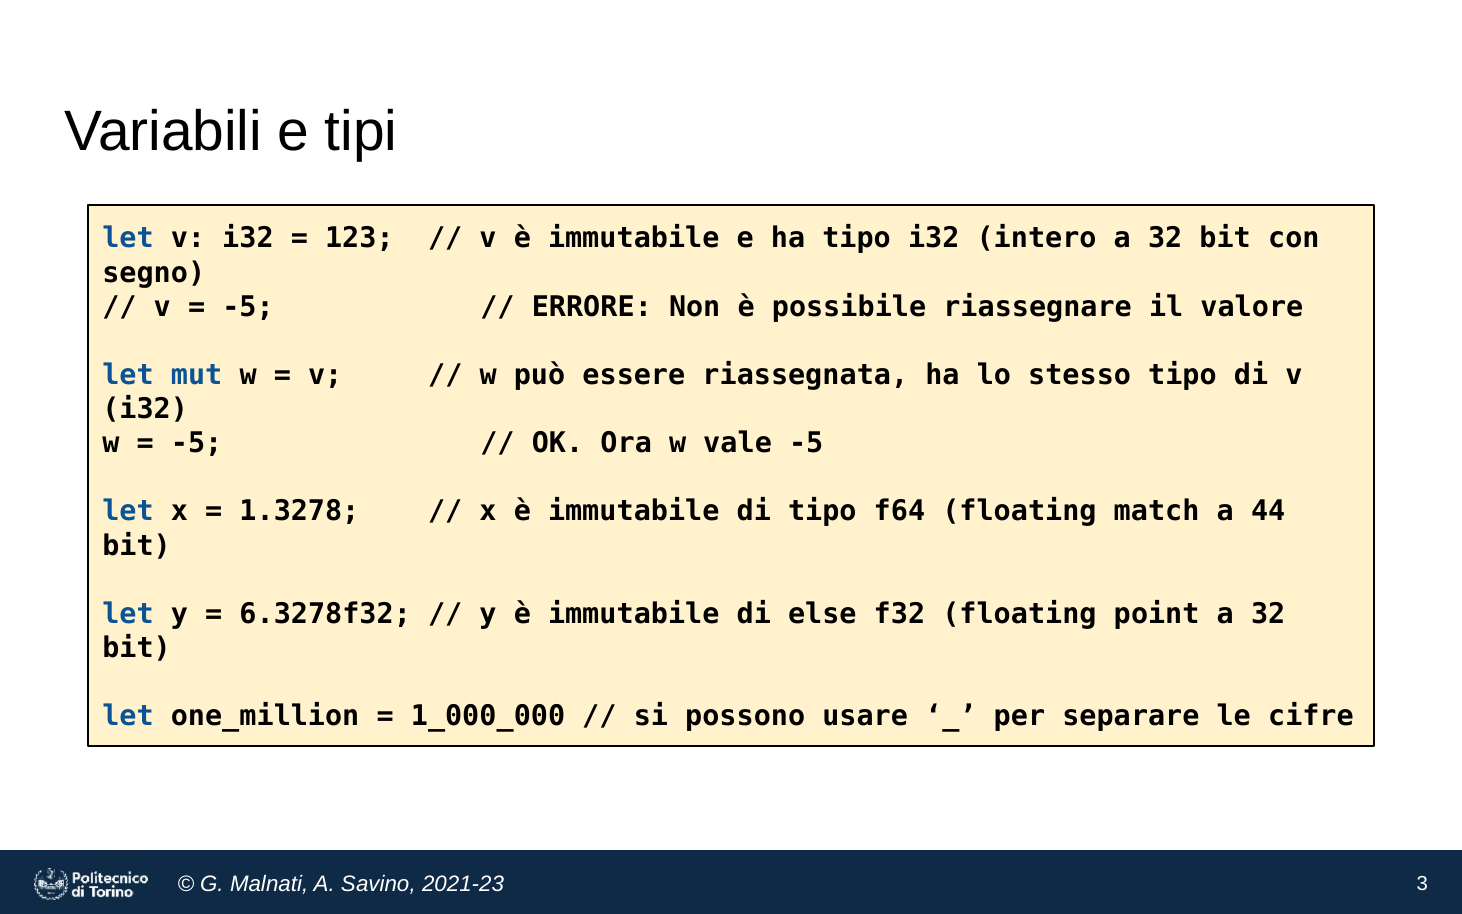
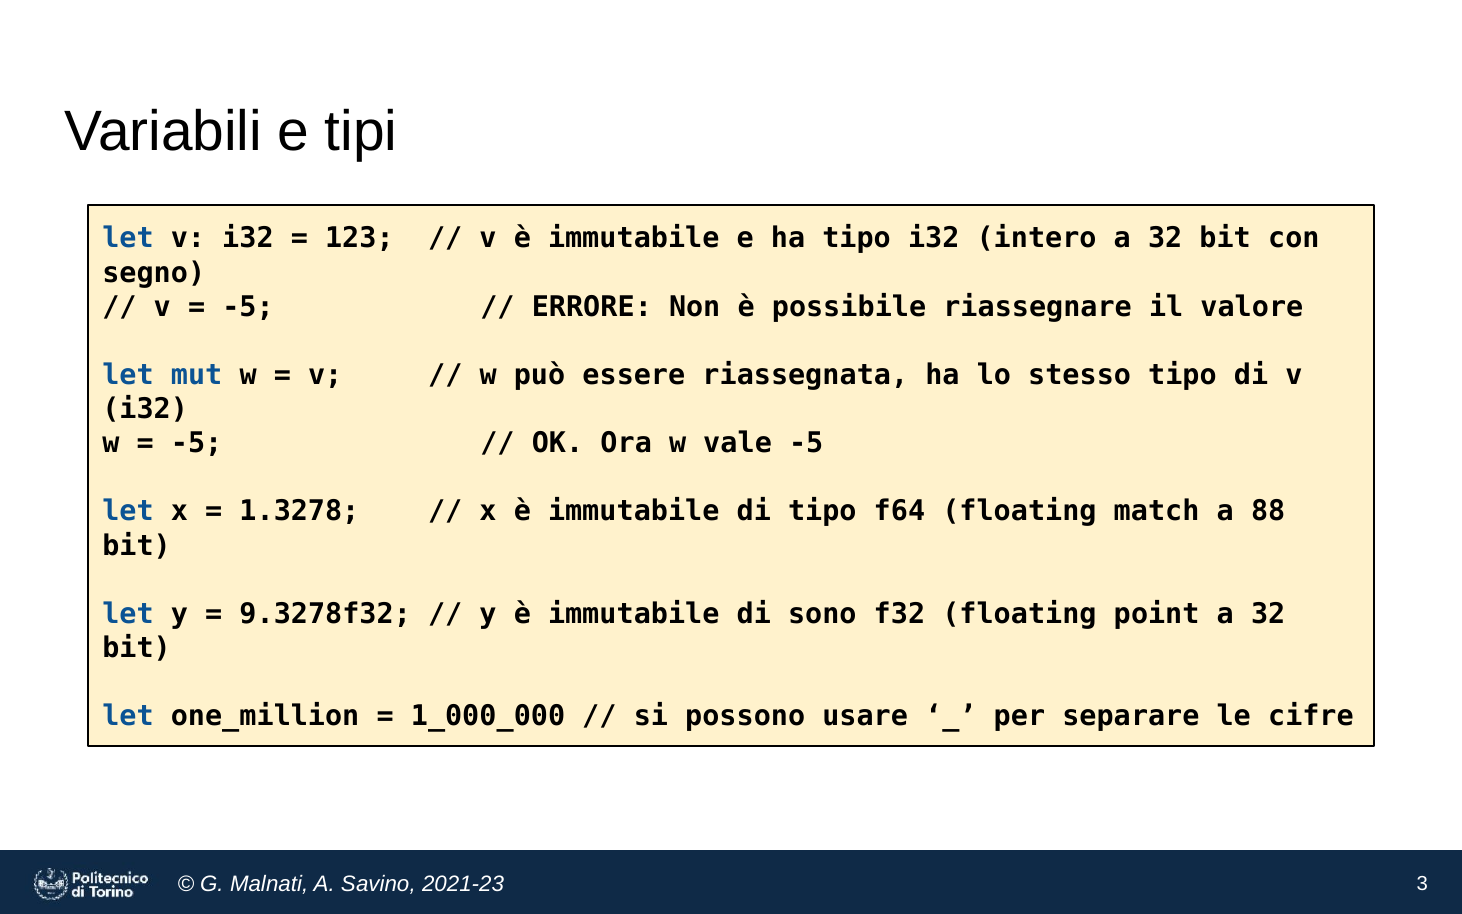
44: 44 -> 88 (1268, 511)
6.3278f32: 6.3278f32 -> 9.3278f32 (325, 614)
else: else -> sono (822, 614)
